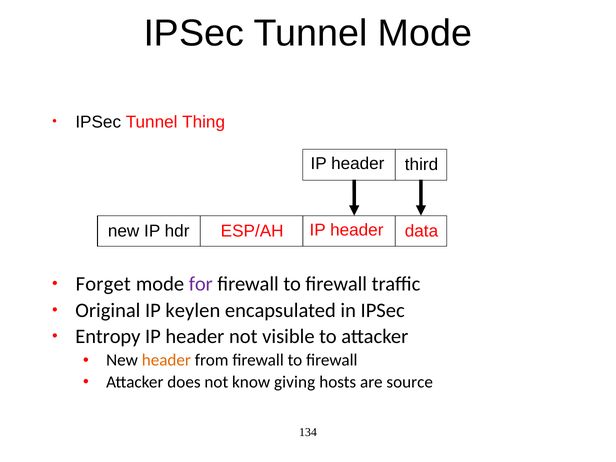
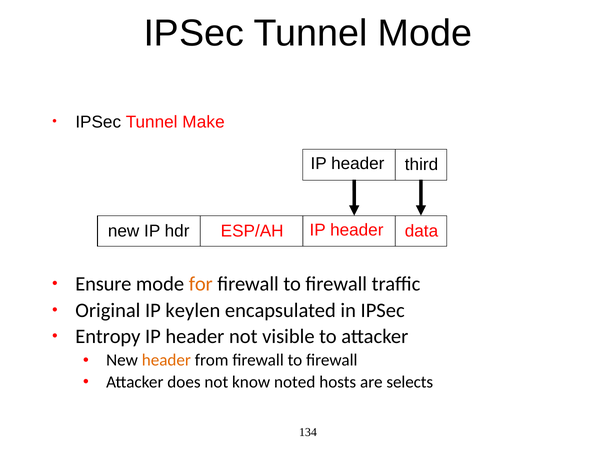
Thing: Thing -> Make (204, 122)
Forget: Forget -> Ensure (103, 284)
for colour: purple -> orange (201, 284)
giving: giving -> noted (295, 382)
source: source -> selects (410, 382)
